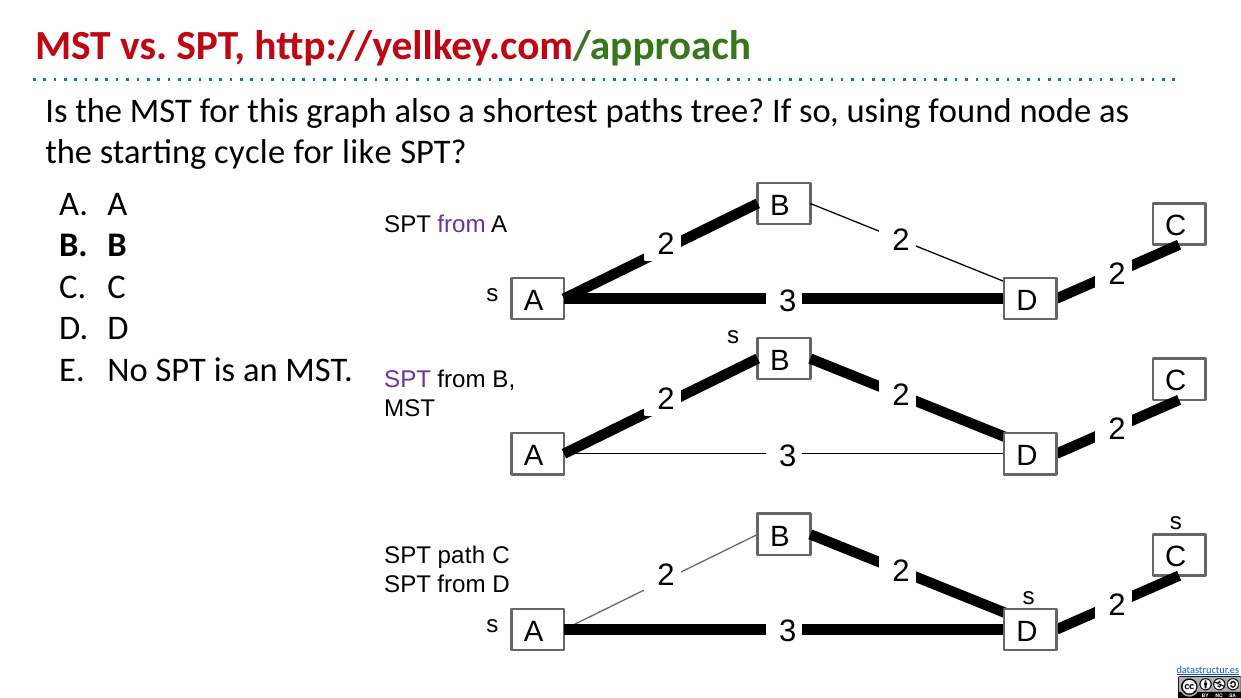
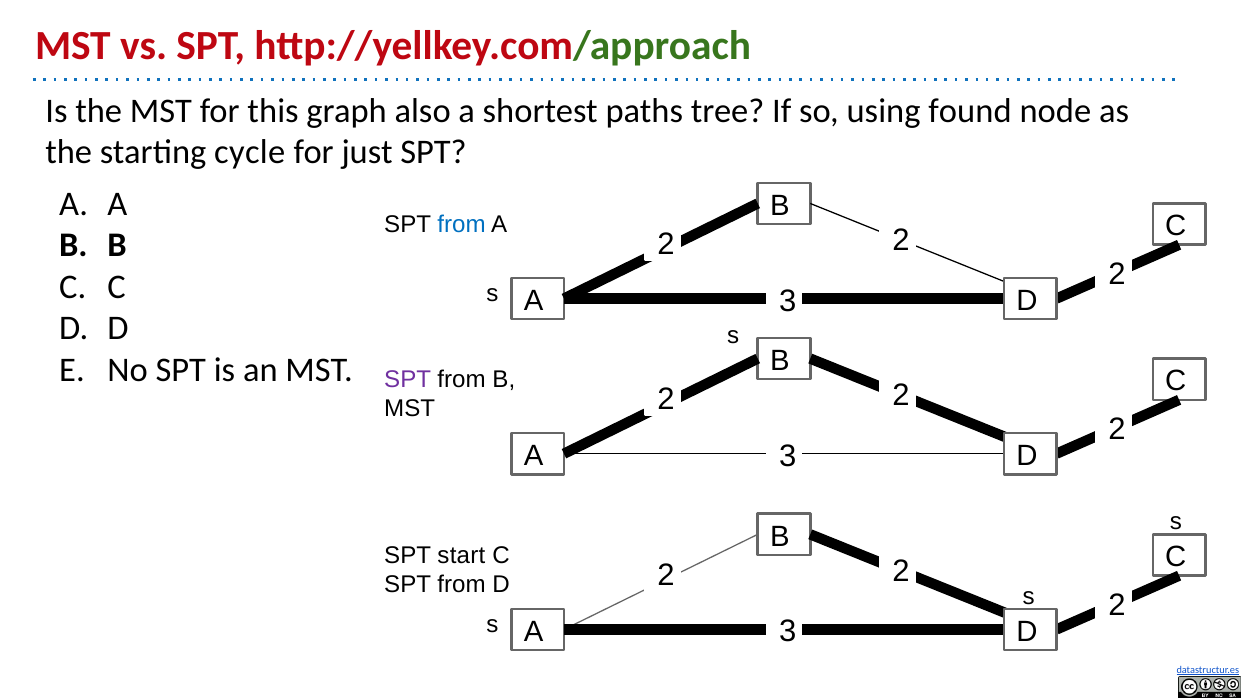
like: like -> just (367, 152)
from colour: purple -> blue (461, 225)
path: path -> start (461, 556)
